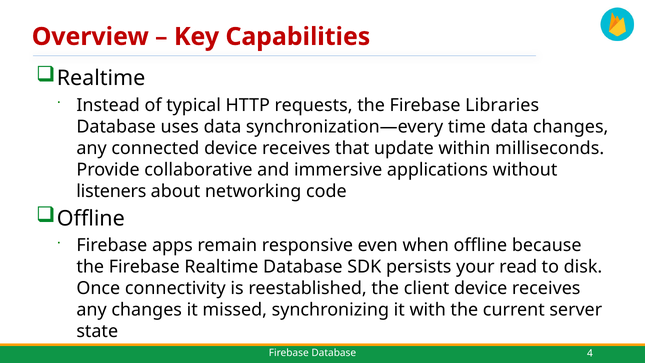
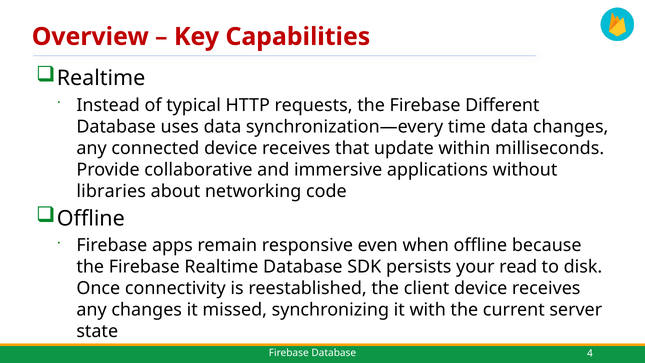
Libraries: Libraries -> Different (502, 105)
listeners: listeners -> libraries (111, 191)
